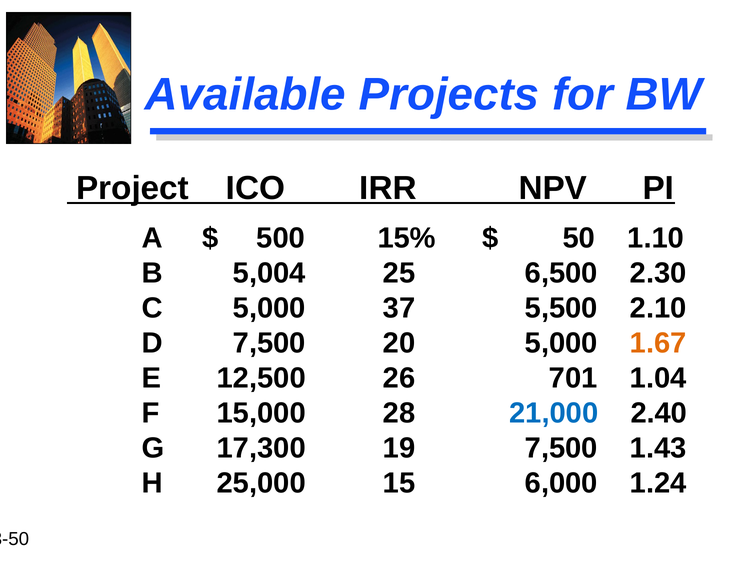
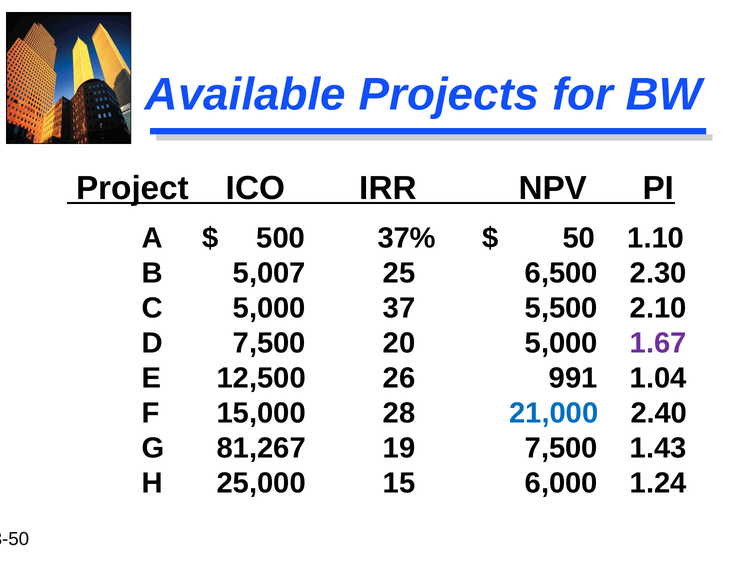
15%: 15% -> 37% (407, 238)
5,004: 5,004 -> 5,007 (269, 273)
1.67 colour: orange -> purple (658, 343)
701: 701 -> 991 (573, 378)
17,300: 17,300 -> 81,267 (261, 448)
